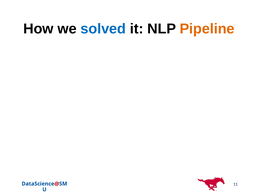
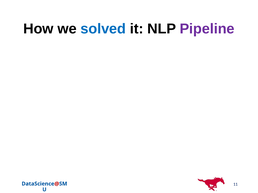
Pipeline colour: orange -> purple (207, 29)
